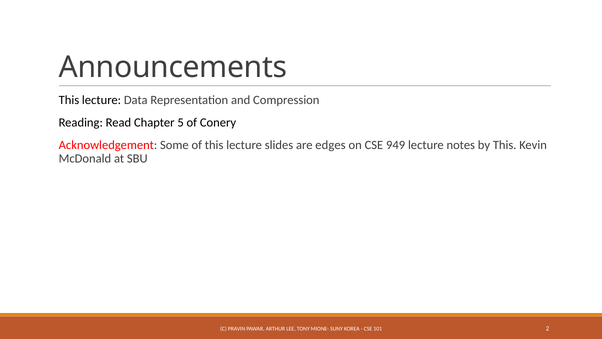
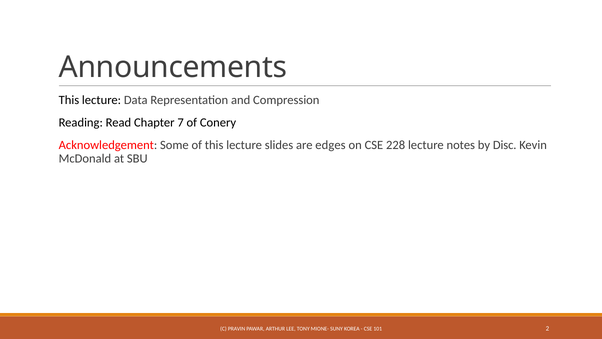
5: 5 -> 7 (181, 122)
949: 949 -> 228 (396, 145)
by This: This -> Disc (505, 145)
